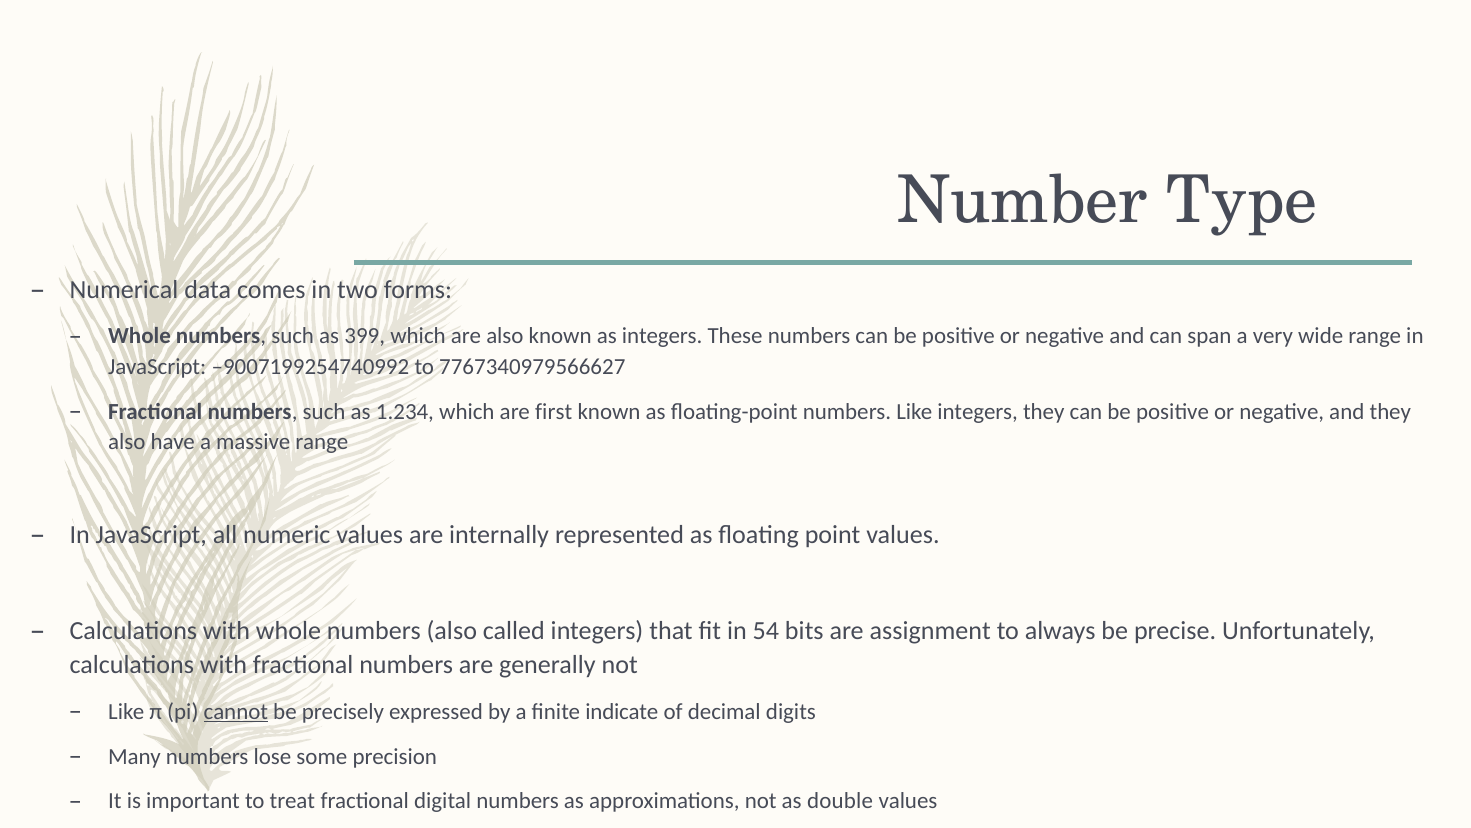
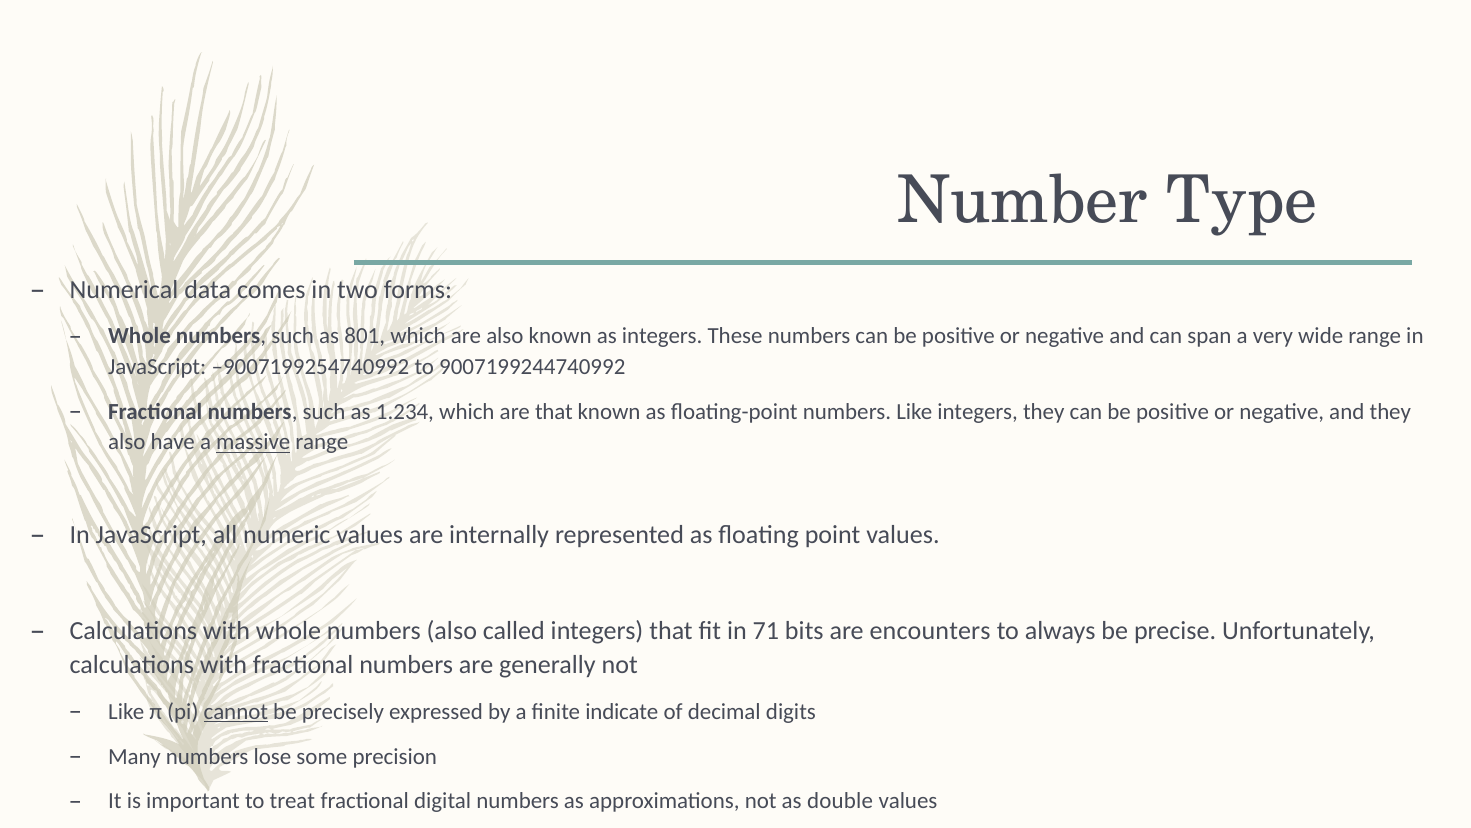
399: 399 -> 801 (365, 336)
7767340979566627: 7767340979566627 -> 9007199244740992 (532, 367)
are first: first -> that (554, 411)
massive underline: none -> present (253, 442)
54: 54 -> 71 (766, 630)
assignment: assignment -> encounters (930, 630)
